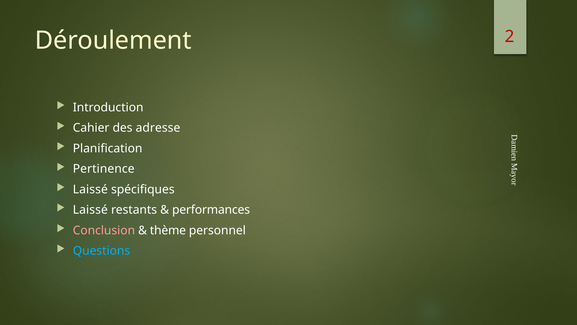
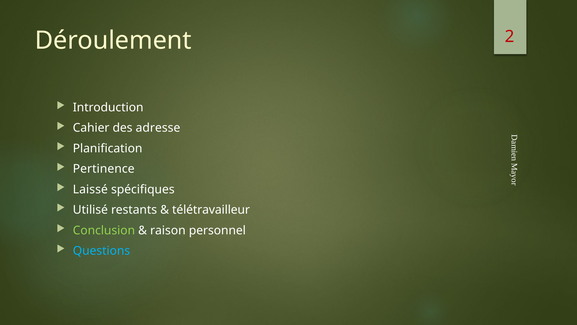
Laissé: Laissé -> Utilisé (90, 210)
performances: performances -> télétravailleur (211, 210)
Conclusion colour: pink -> light green (104, 230)
thème: thème -> raison (168, 230)
